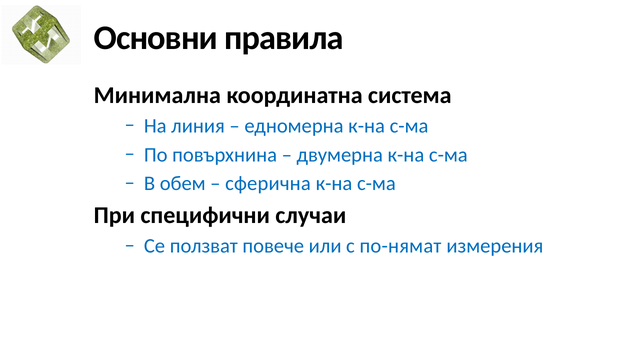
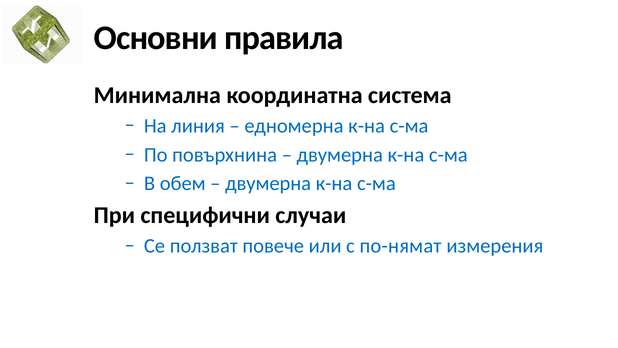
сферична: сферична -> двумерна (268, 183)
